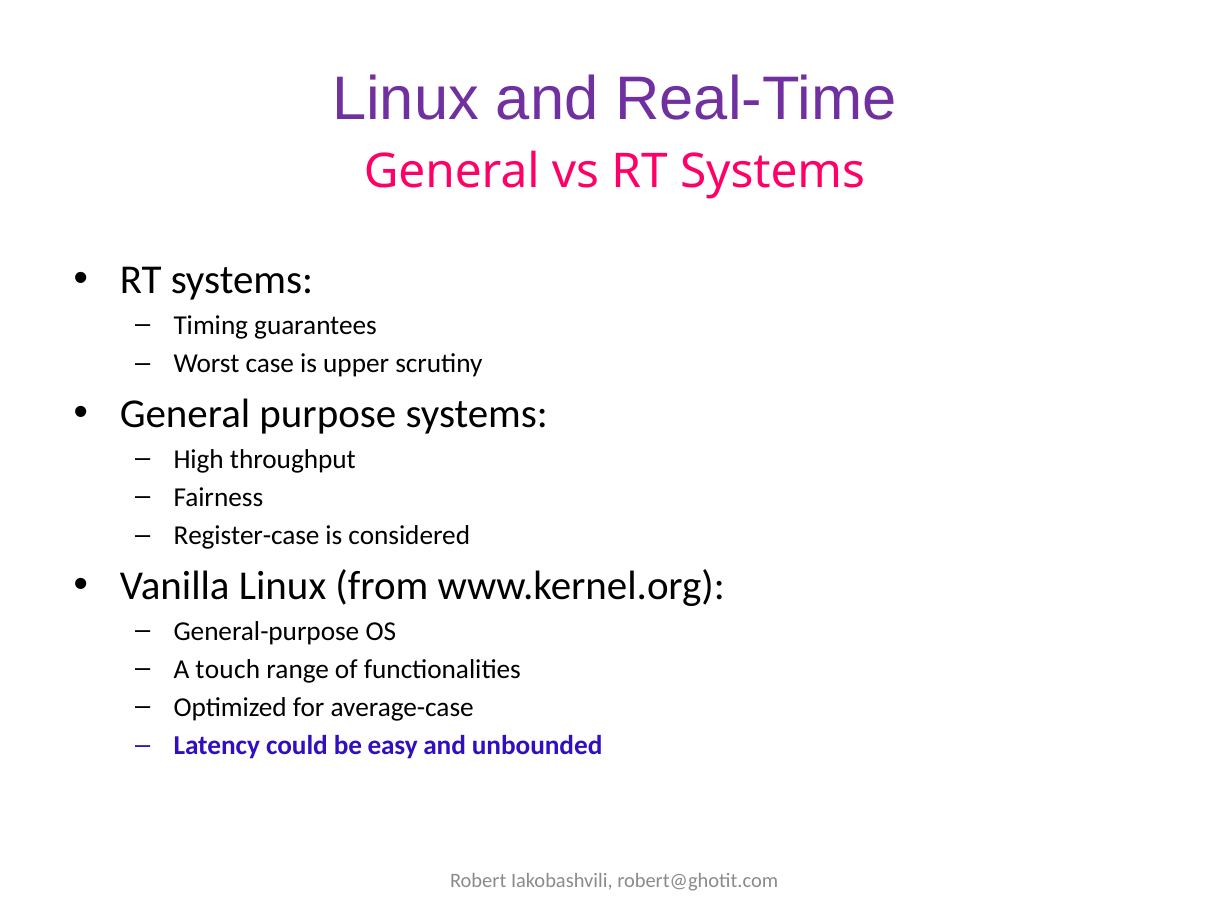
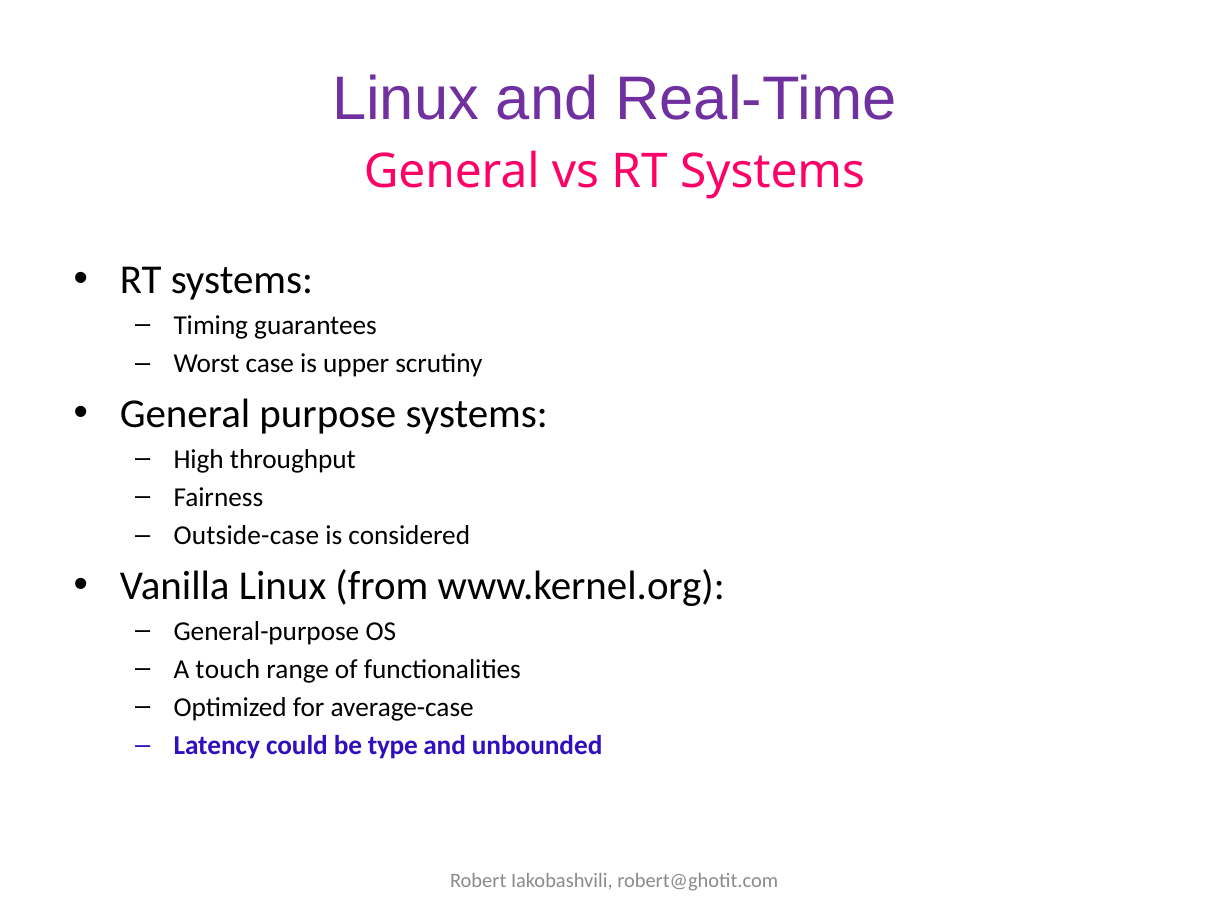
Register-case: Register-case -> Outside-case (246, 535)
easy: easy -> type (393, 746)
